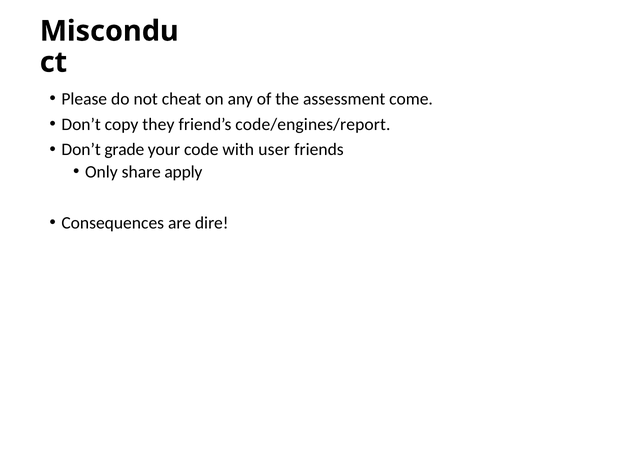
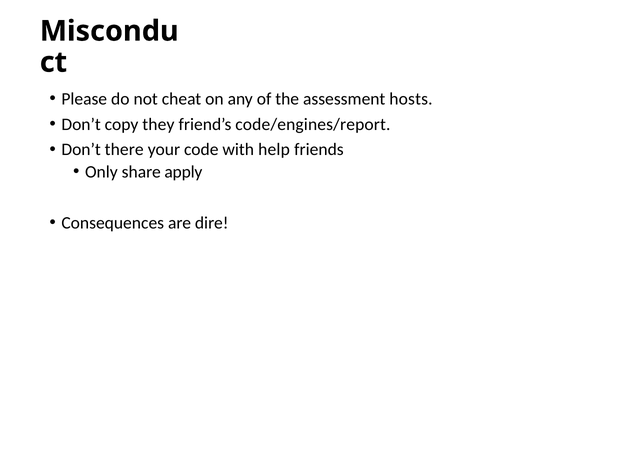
come: come -> hosts (411, 99)
grade: grade -> there (124, 150)
user: user -> help (274, 150)
